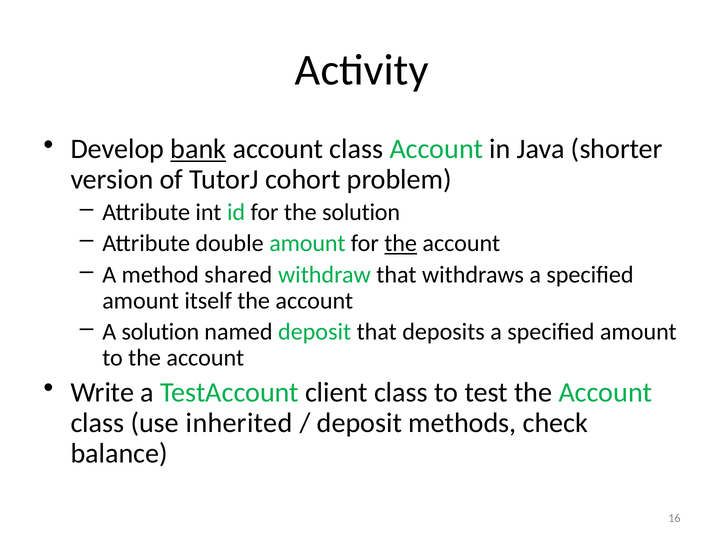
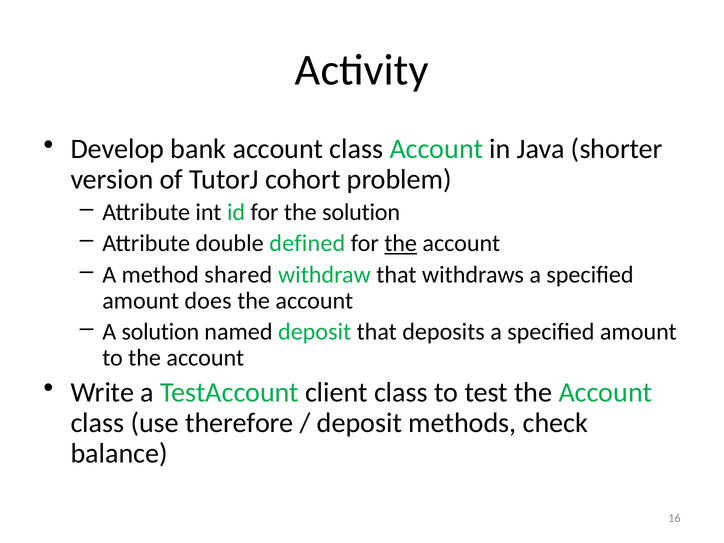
bank underline: present -> none (198, 149)
double amount: amount -> defined (307, 244)
itself: itself -> does (208, 301)
inherited: inherited -> therefore (239, 423)
